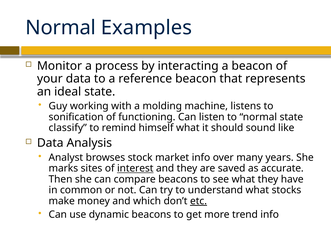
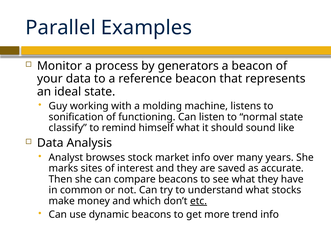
Normal: Normal -> Parallel (61, 28)
interacting: interacting -> generators (188, 66)
interest underline: present -> none (135, 169)
